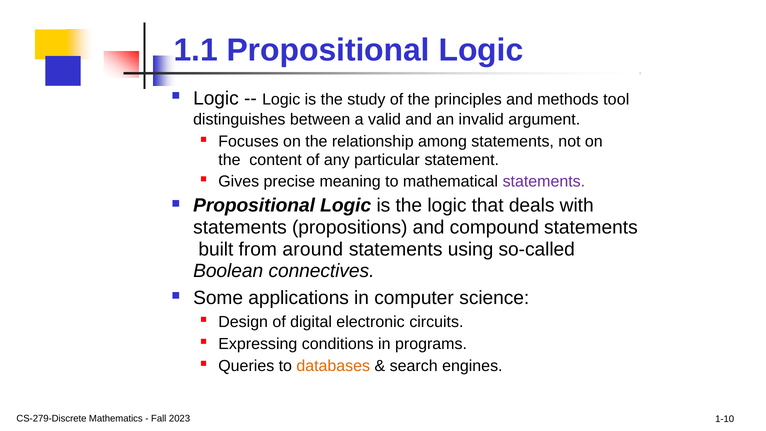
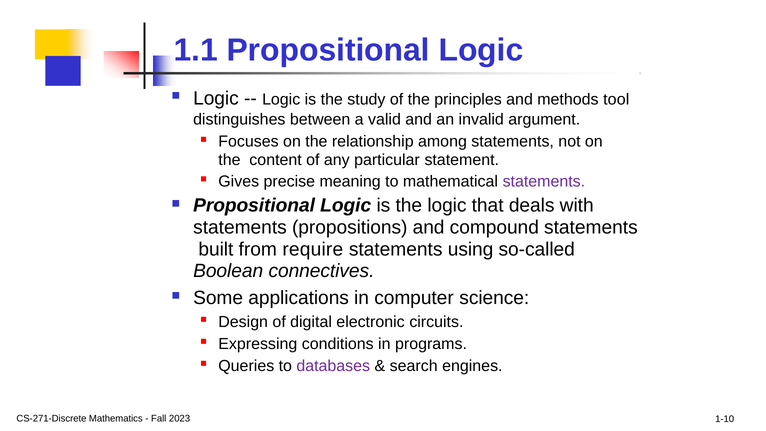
around: around -> require (313, 249)
databases colour: orange -> purple (333, 366)
CS-279-Discrete: CS-279-Discrete -> CS-271-Discrete (51, 418)
